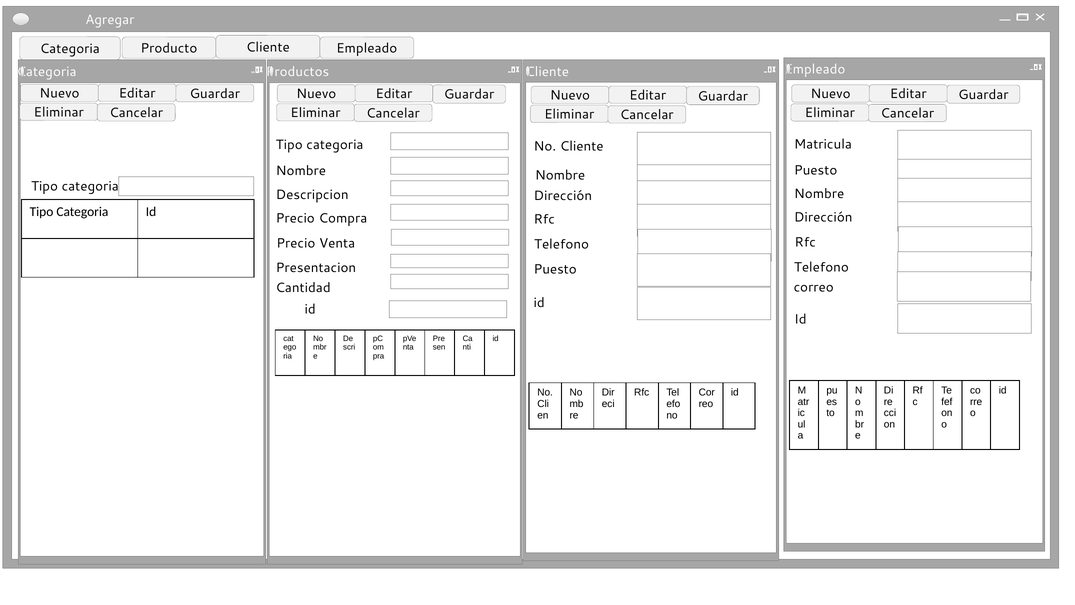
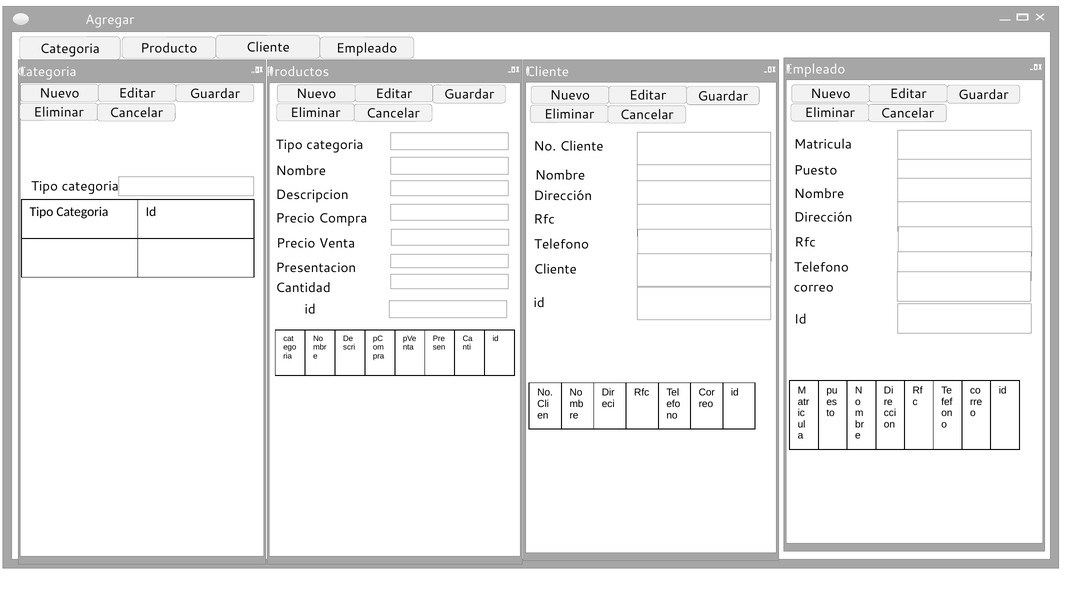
Puesto: Puesto -> Cliente (555, 269)
